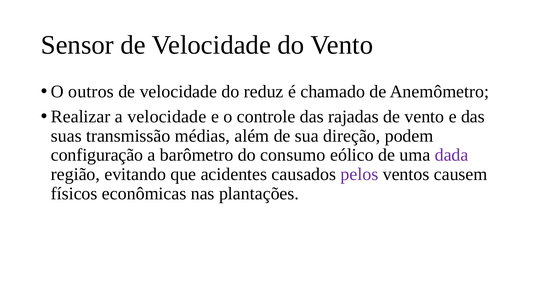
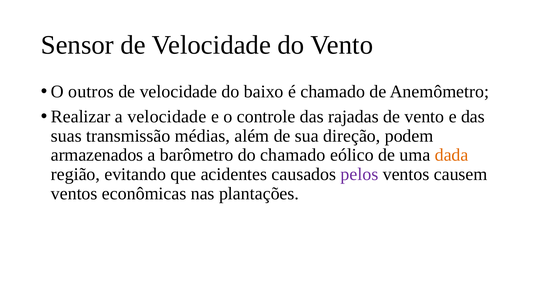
reduz: reduz -> baixo (264, 92)
configuração: configuração -> armazenados (97, 155)
do consumo: consumo -> chamado (293, 155)
dada colour: purple -> orange (452, 155)
físicos: físicos -> ventos (74, 194)
